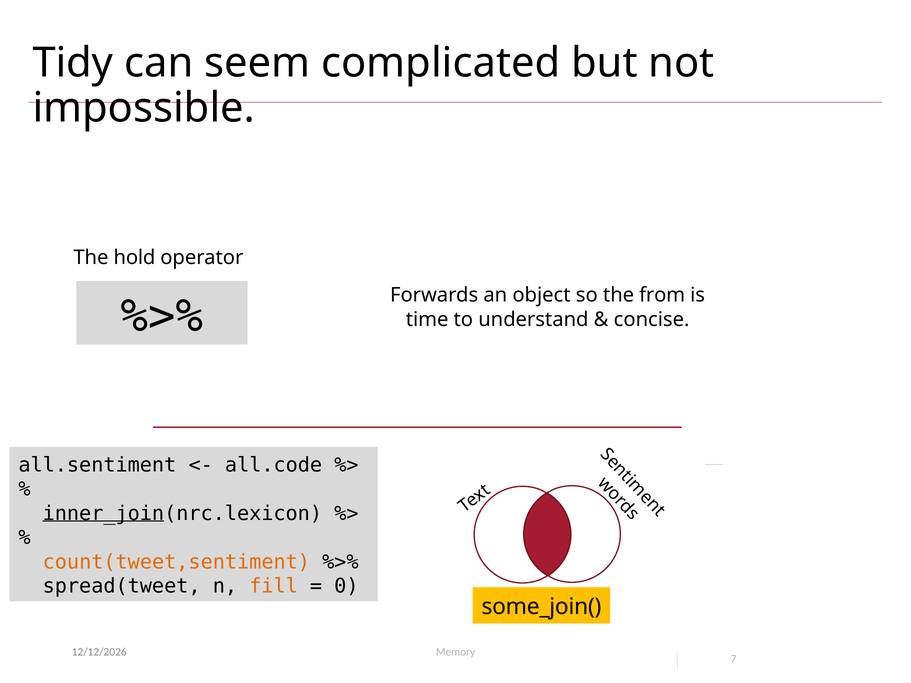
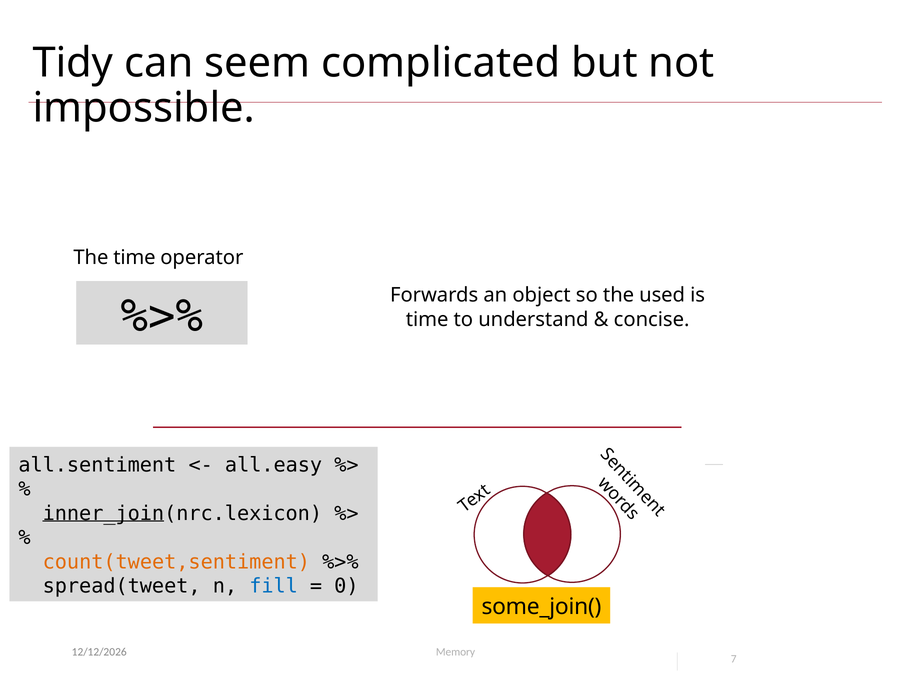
The hold: hold -> time (134, 257)
from: from -> used (662, 295)
all.code: all.code -> all.easy (274, 465)
fill colour: orange -> blue (274, 586)
